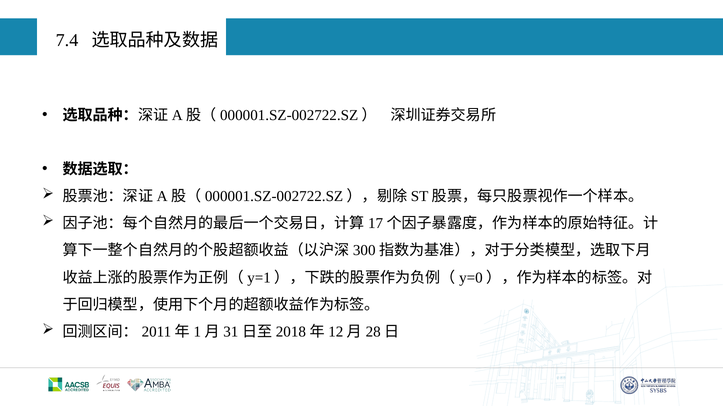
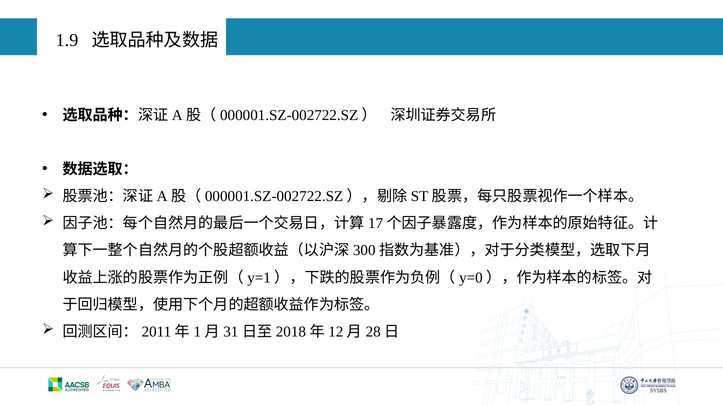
7.4: 7.4 -> 1.9 (67, 40)
